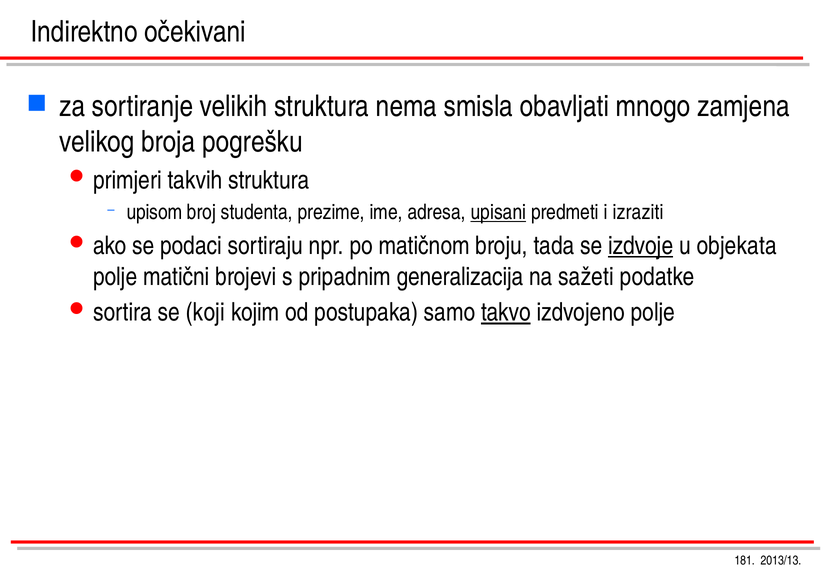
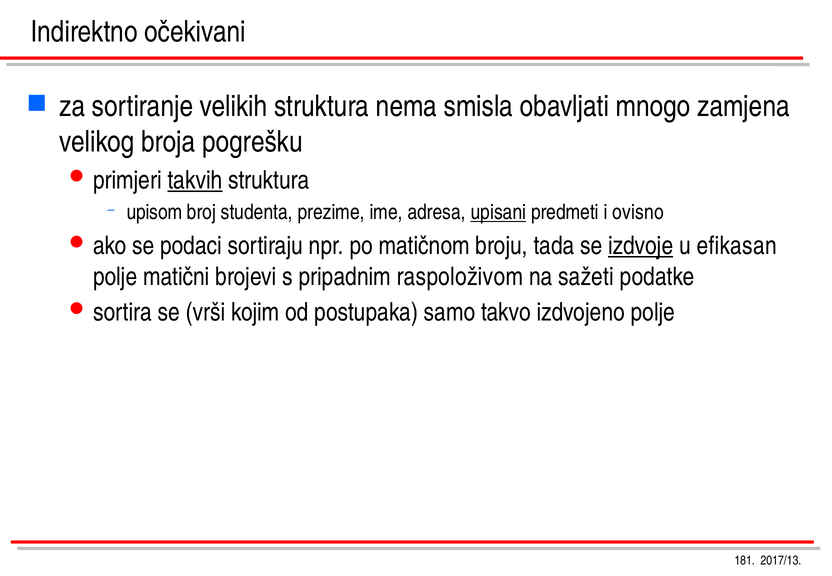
takvih underline: none -> present (195, 180)
izraziti: izraziti -> ovisno (638, 212)
objekata: objekata -> efikasan (737, 246)
generalizacija: generalizacija -> raspoloživom (460, 277)
koji: koji -> vrši (205, 312)
takvo underline: present -> none (506, 312)
2013/13: 2013/13 -> 2017/13 (781, 560)
